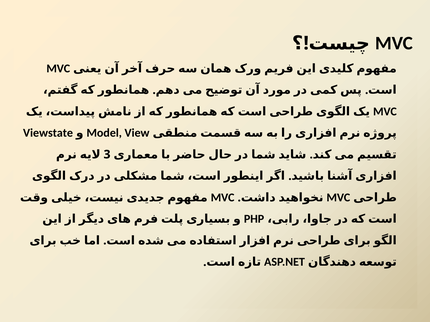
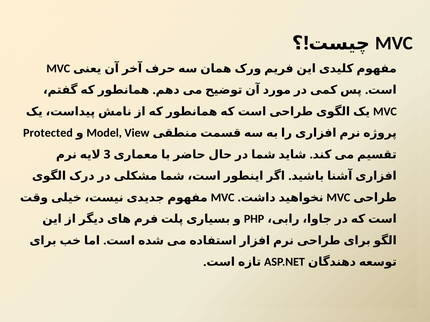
Viewstate: Viewstate -> Protected (48, 133)
